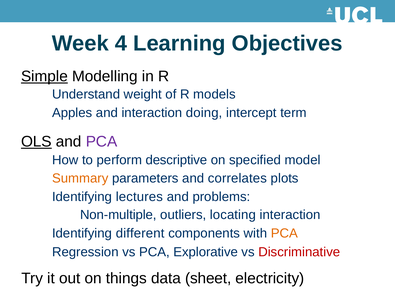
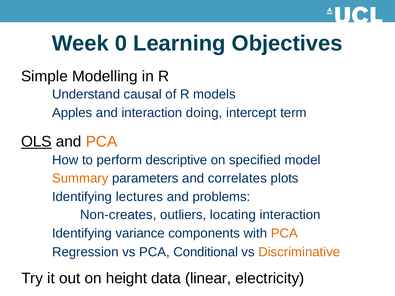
4: 4 -> 0 (121, 43)
Simple underline: present -> none (44, 76)
weight: weight -> causal (143, 94)
PCA colour: purple -> orange (102, 142)
Non-multiple: Non-multiple -> Non-creates (118, 215)
different: different -> variance (140, 234)
Explorative: Explorative -> Conditional (206, 252)
Discriminative colour: red -> orange (299, 252)
things: things -> height (126, 279)
sheet: sheet -> linear (208, 279)
